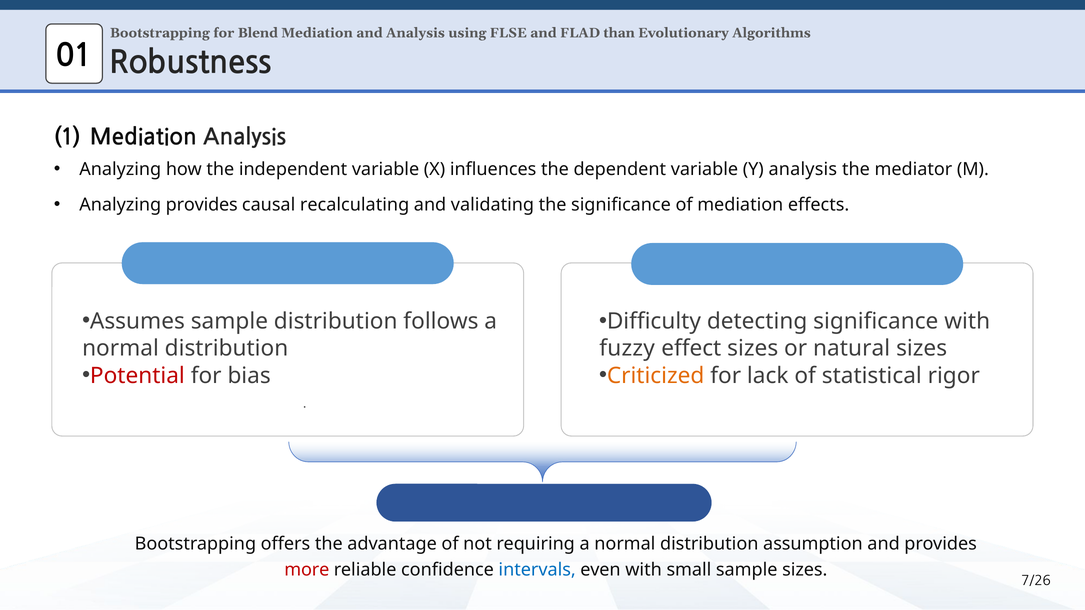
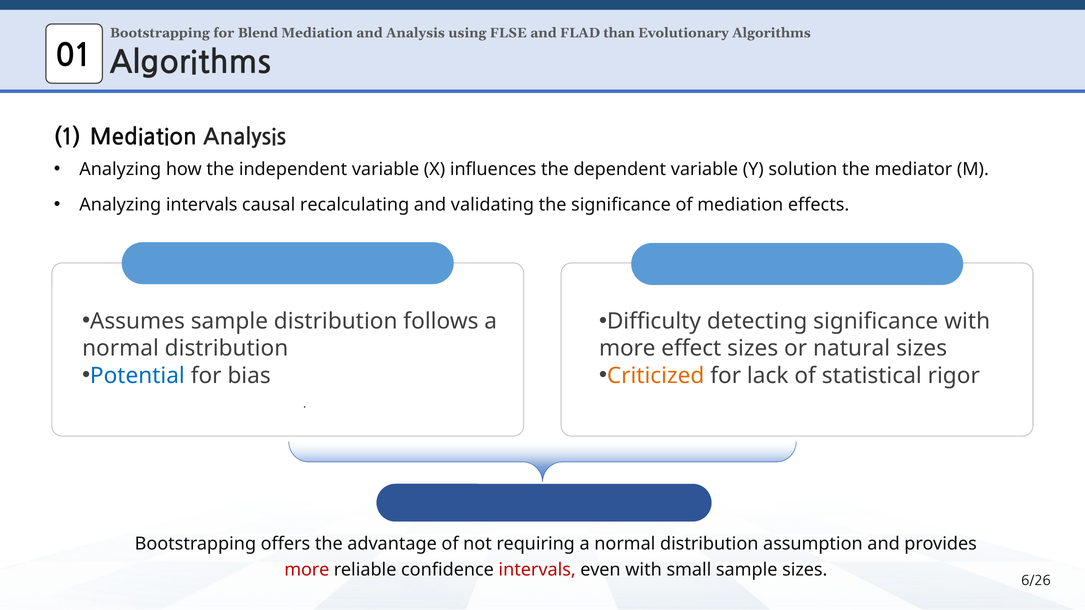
01 Robustness: Robustness -> Algorithms (190, 63)
Y analysis: analysis -> solution (803, 170)
Analyzing provides: provides -> intervals (202, 205)
fuzzy: fuzzy -> more (627, 349)
Potential colour: red -> blue (137, 376)
intervals colour: blue -> red (537, 570)
7/26: 7/26 -> 6/26 (1036, 581)
